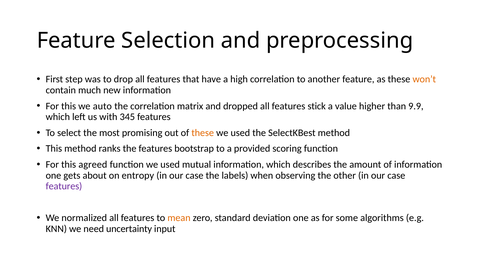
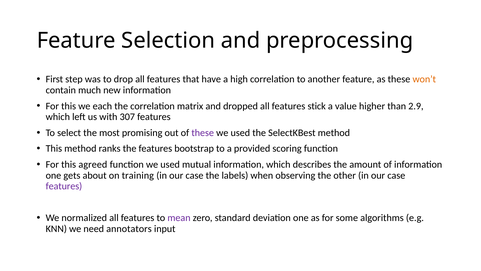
auto: auto -> each (102, 106)
9.9: 9.9 -> 2.9 (416, 106)
345: 345 -> 307 (127, 117)
these colour: orange -> purple (203, 133)
entropy: entropy -> training (138, 175)
mean colour: orange -> purple (179, 218)
uncertainty: uncertainty -> annotators (129, 228)
